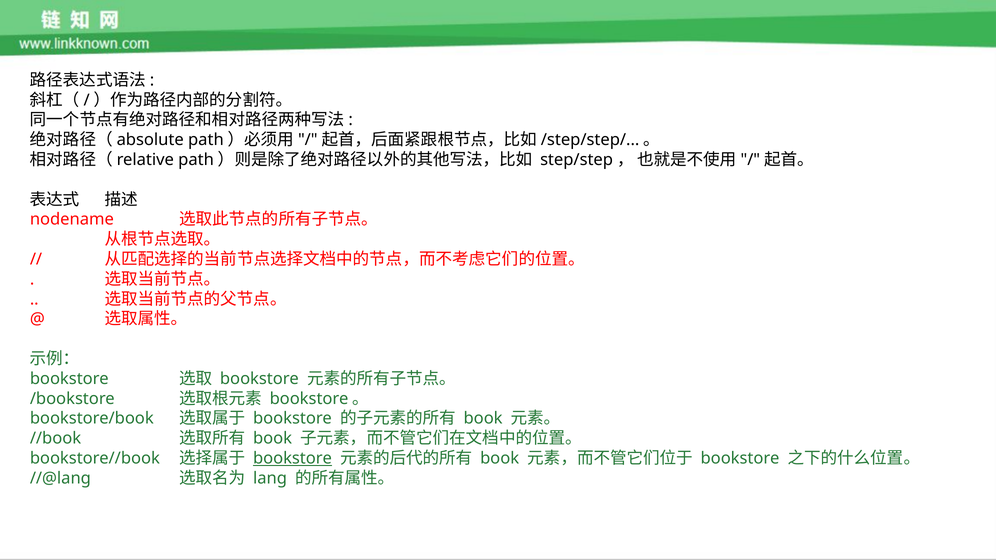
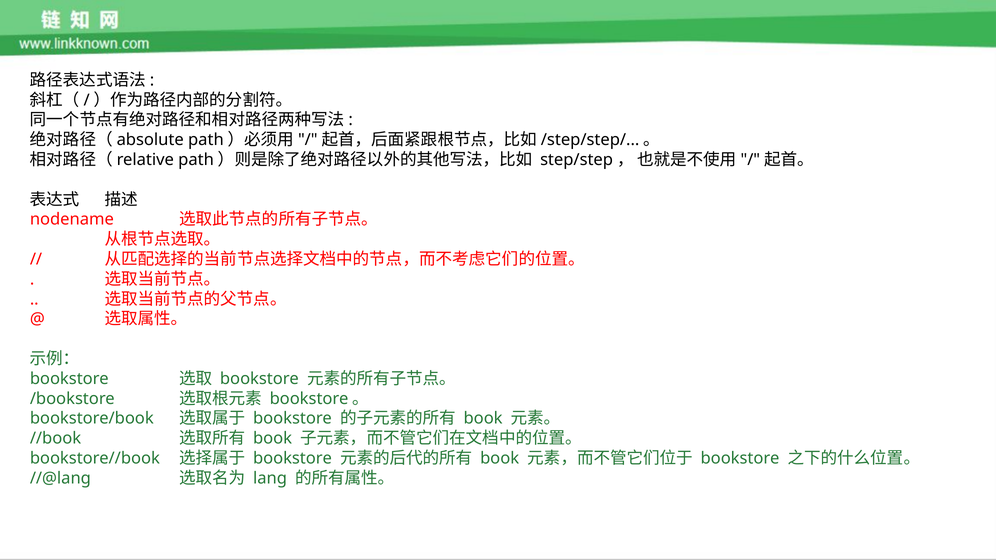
bookstore underline: present -> none (293, 458)
